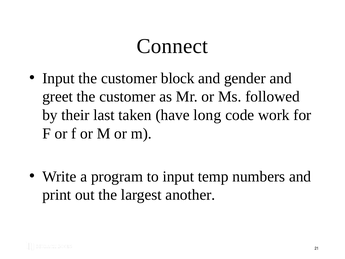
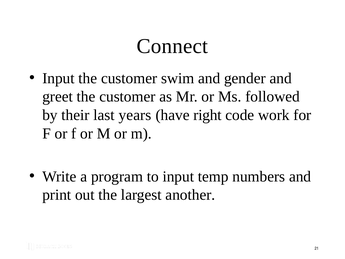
block: block -> swim (178, 78)
taken: taken -> years (135, 115)
long: long -> right (208, 115)
